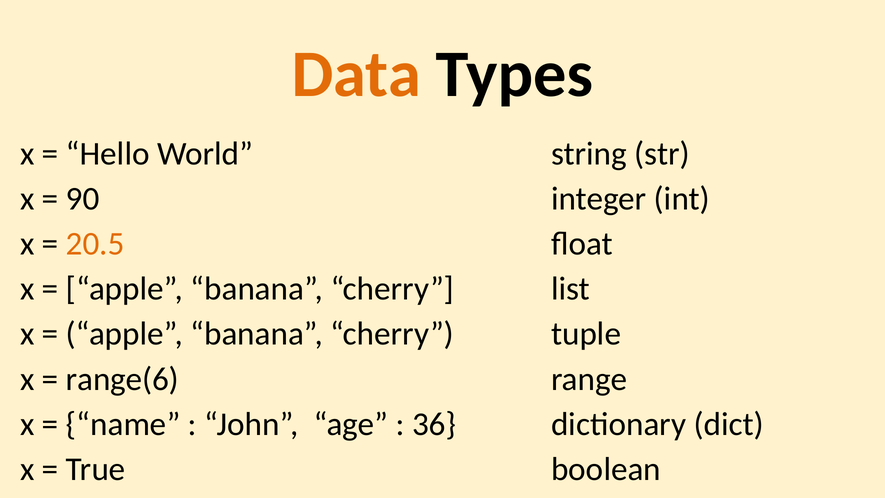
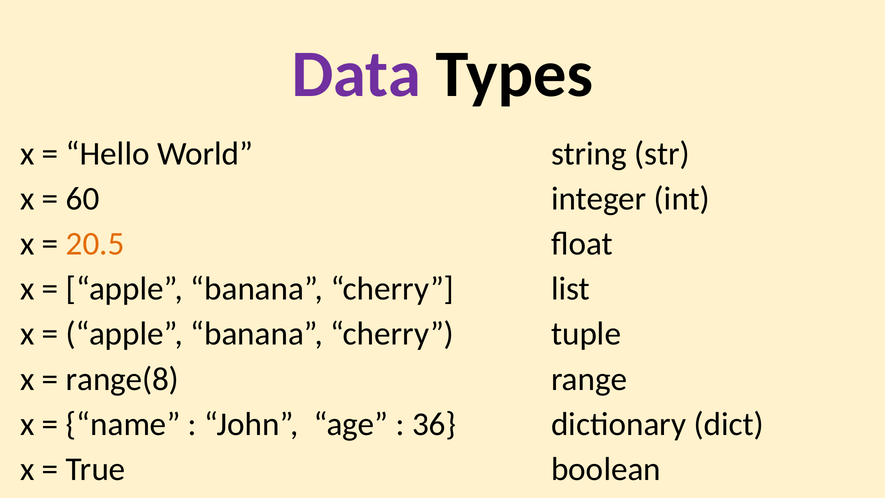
Data colour: orange -> purple (356, 74)
90: 90 -> 60 (83, 199)
range(6: range(6 -> range(8 (122, 379)
